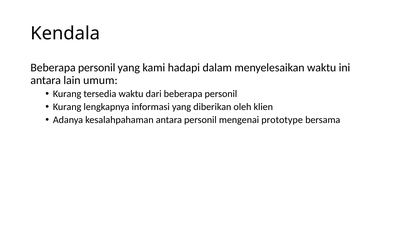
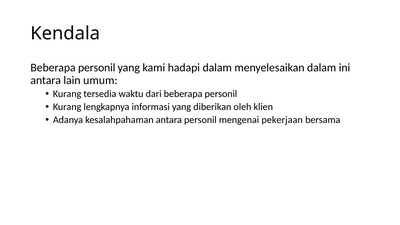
menyelesaikan waktu: waktu -> dalam (322, 68)
prototype: prototype -> pekerjaan (282, 120)
